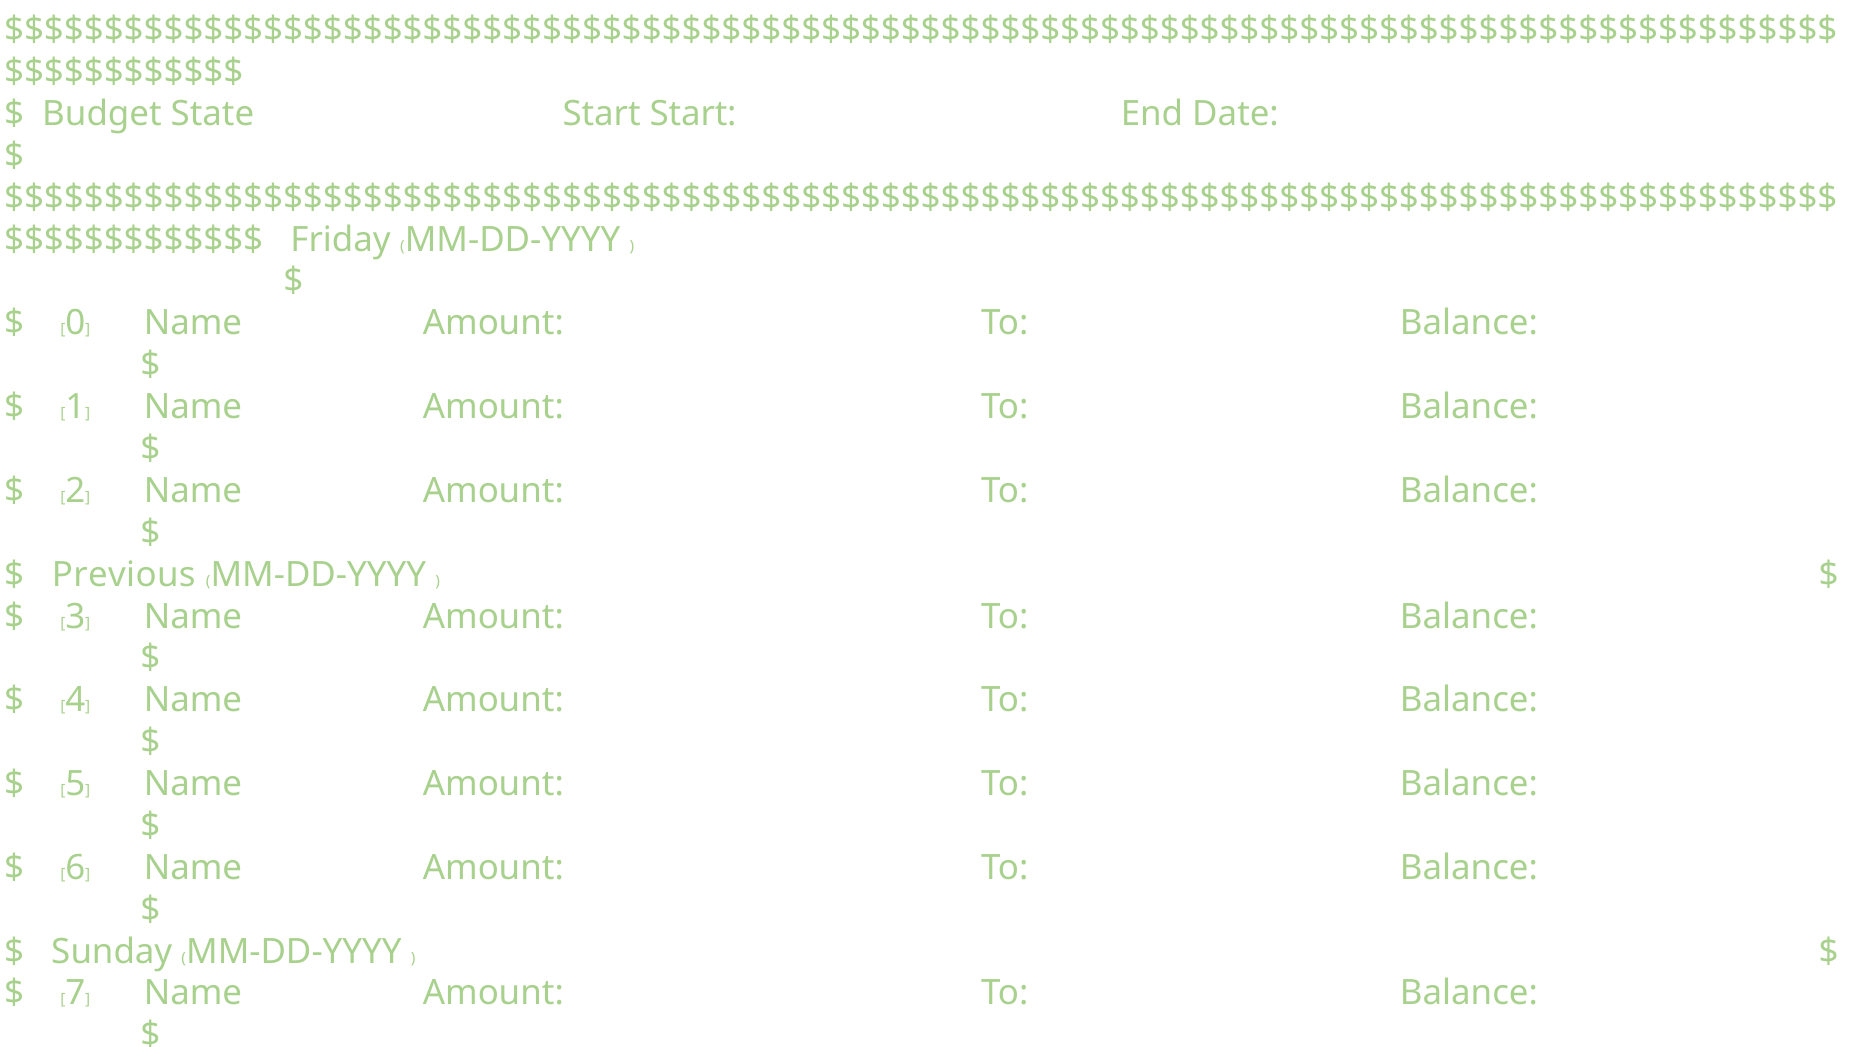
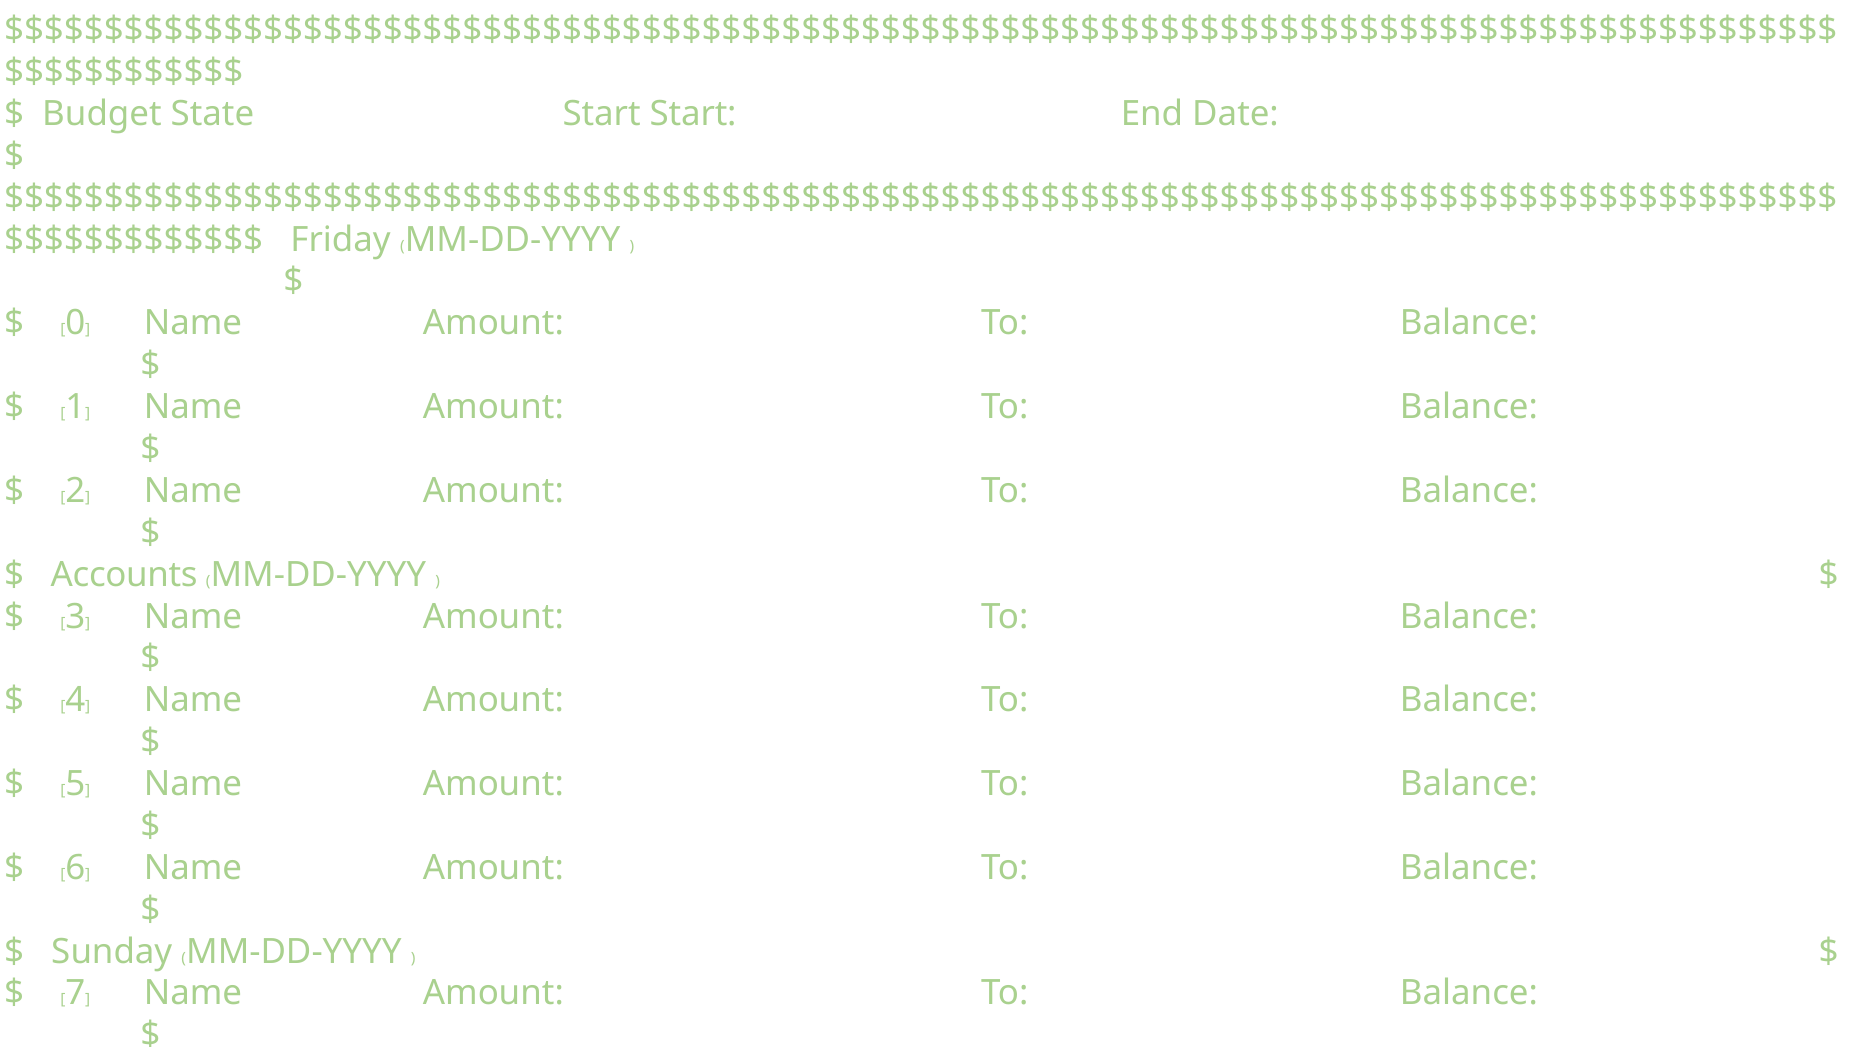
Previous: Previous -> Accounts (124, 575)
